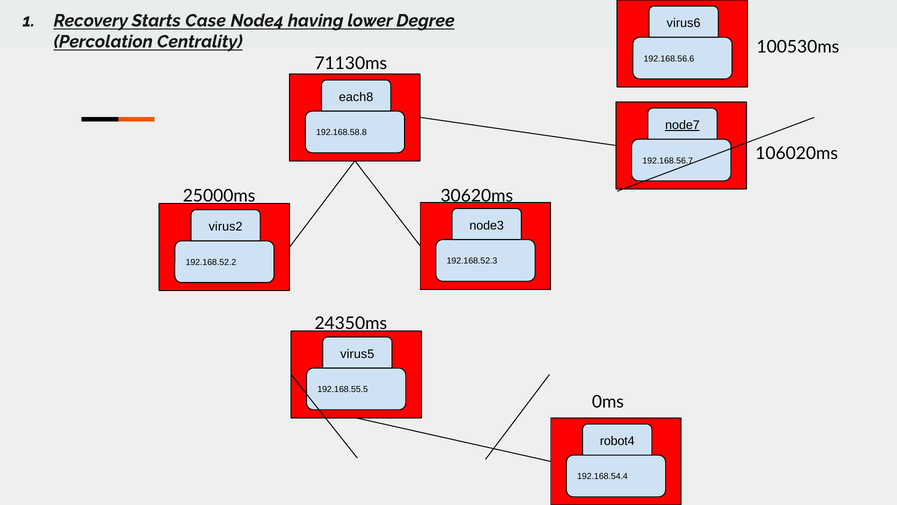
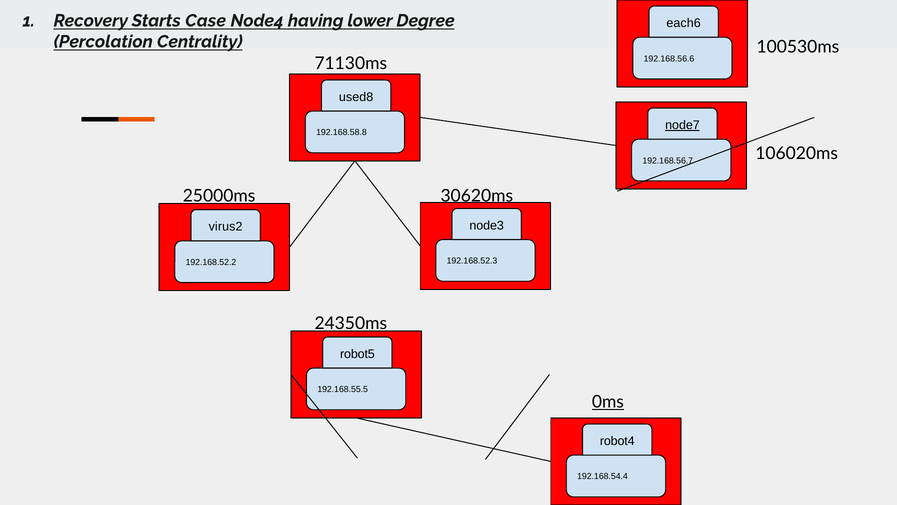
virus6: virus6 -> each6 (684, 23)
each8: each8 -> used8 (356, 97)
virus5: virus5 -> robot5 (357, 354)
0ms underline: none -> present (608, 402)
